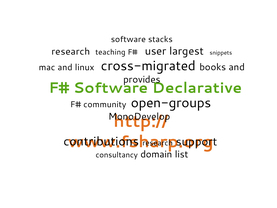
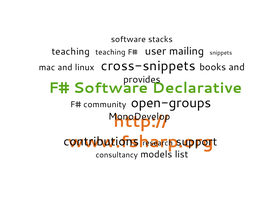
research: research -> teaching (71, 51)
largest: largest -> mailing (187, 51)
cross-migrated: cross-migrated -> cross-snippets (148, 66)
domain: domain -> models (156, 154)
